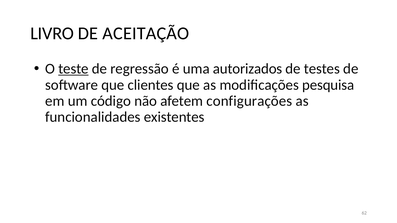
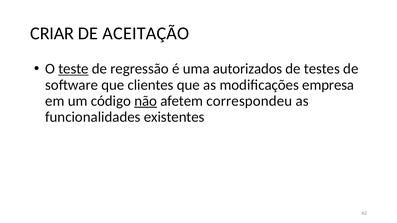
LIVRO: LIVRO -> CRIAR (52, 33)
pesquisa: pesquisa -> empresa (328, 85)
não underline: none -> present (146, 101)
configurações: configurações -> correspondeu (249, 101)
